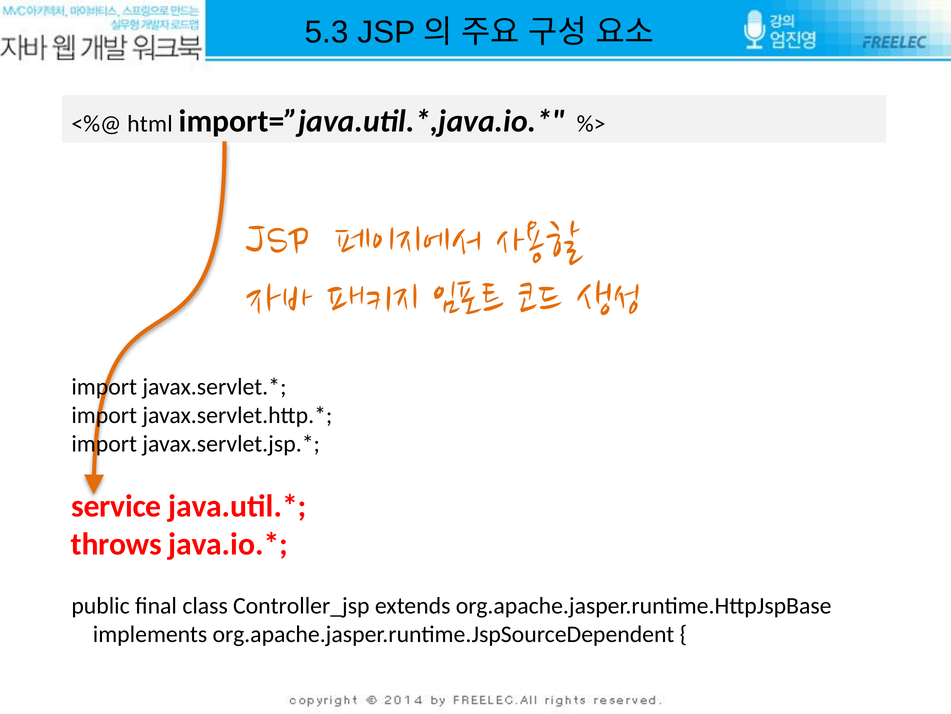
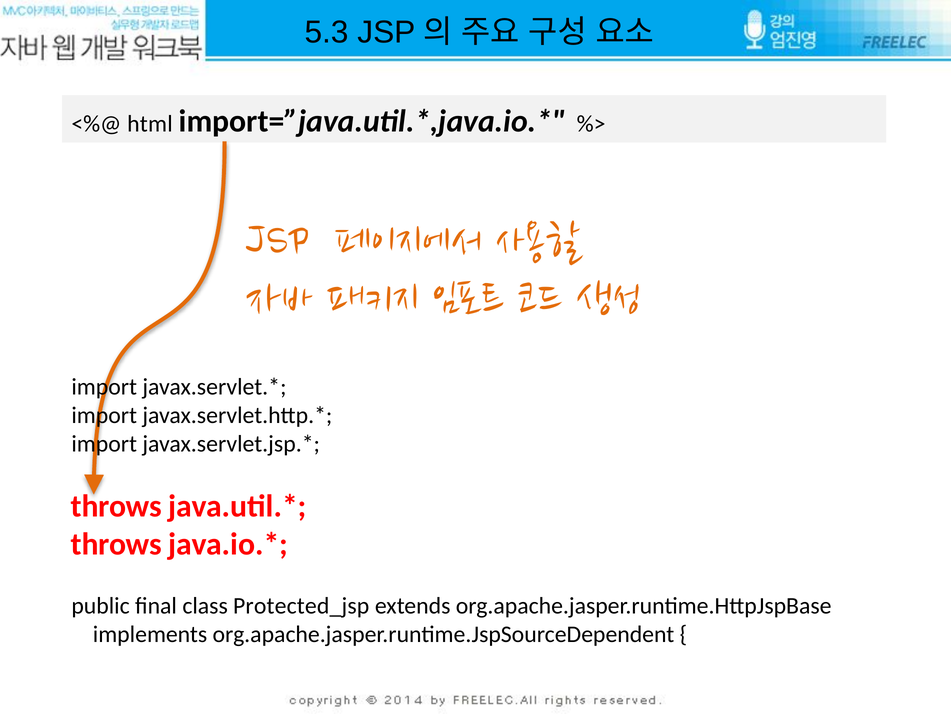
service: service -> throws (116, 506)
Controller_jsp: Controller_jsp -> Protected_jsp (301, 605)
